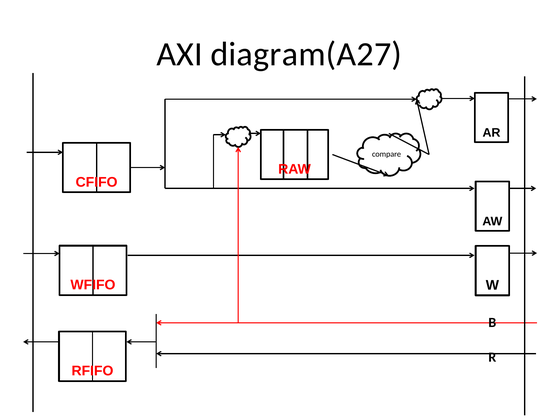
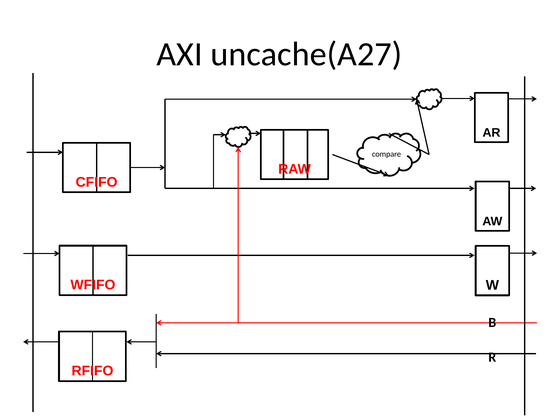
diagram(A27: diagram(A27 -> uncache(A27 (306, 54)
